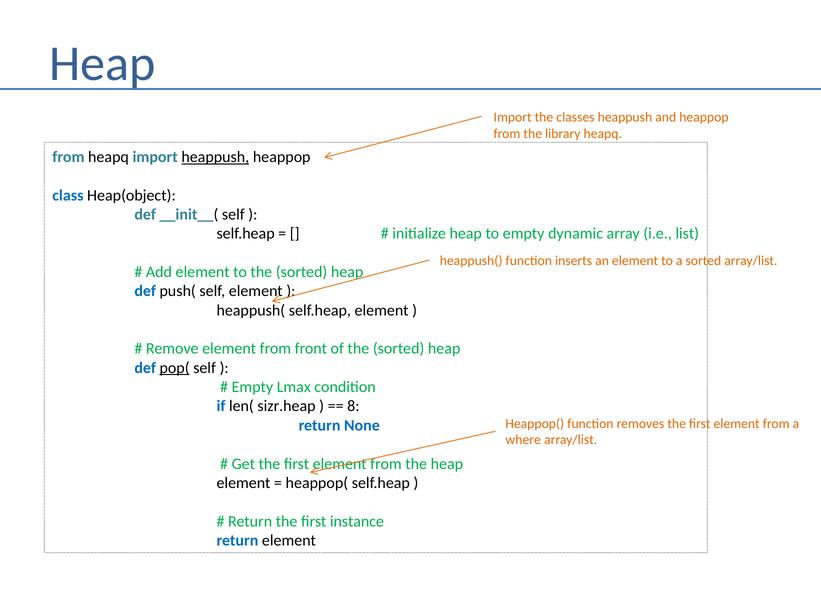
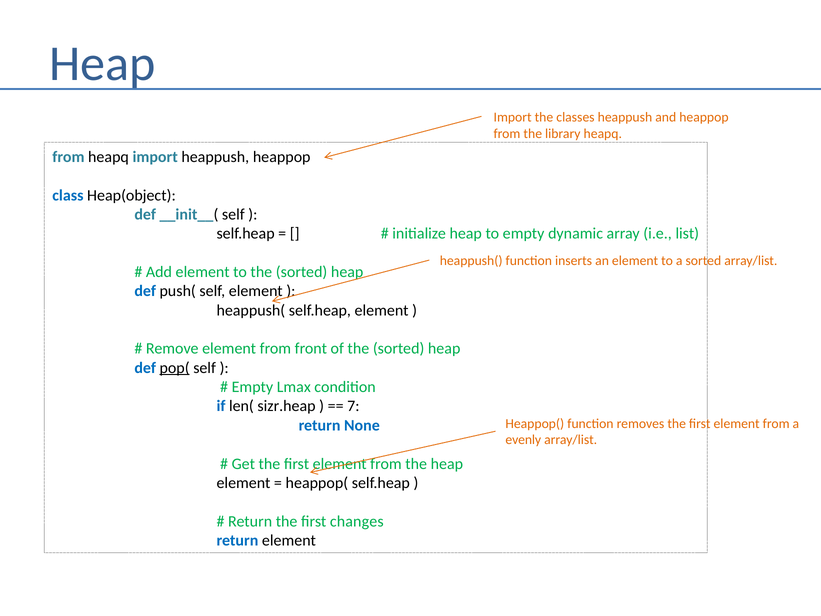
heappush underline: present -> none (215, 157)
8: 8 -> 7 (353, 406)
where: where -> evenly (523, 440)
instance: instance -> changes (357, 521)
